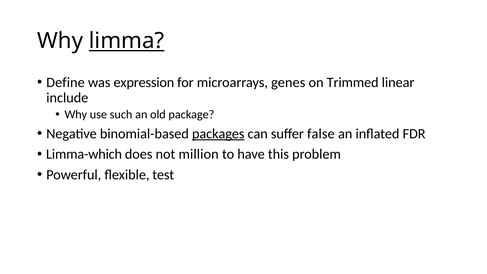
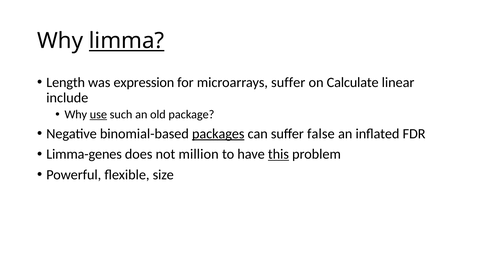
Define: Define -> Length (66, 82)
microarrays genes: genes -> suffer (288, 82)
Trimmed: Trimmed -> Calculate (353, 82)
use underline: none -> present (98, 114)
Limma-which: Limma-which -> Limma-genes (84, 154)
this underline: none -> present (278, 154)
test: test -> size (163, 175)
